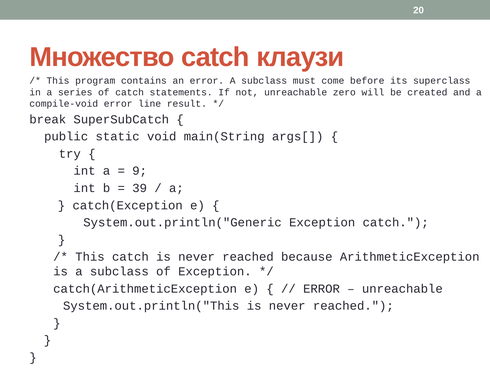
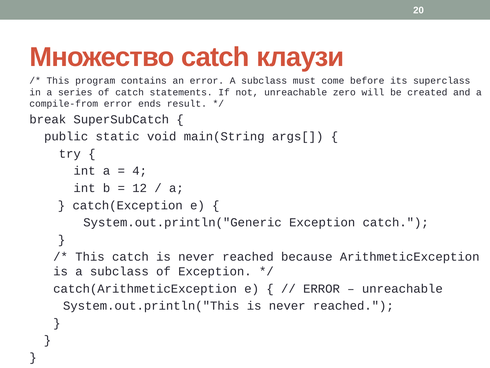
compile-void: compile-void -> compile-from (64, 104)
line: line -> ends (150, 104)
9: 9 -> 4 (140, 171)
39: 39 -> 12 (140, 188)
